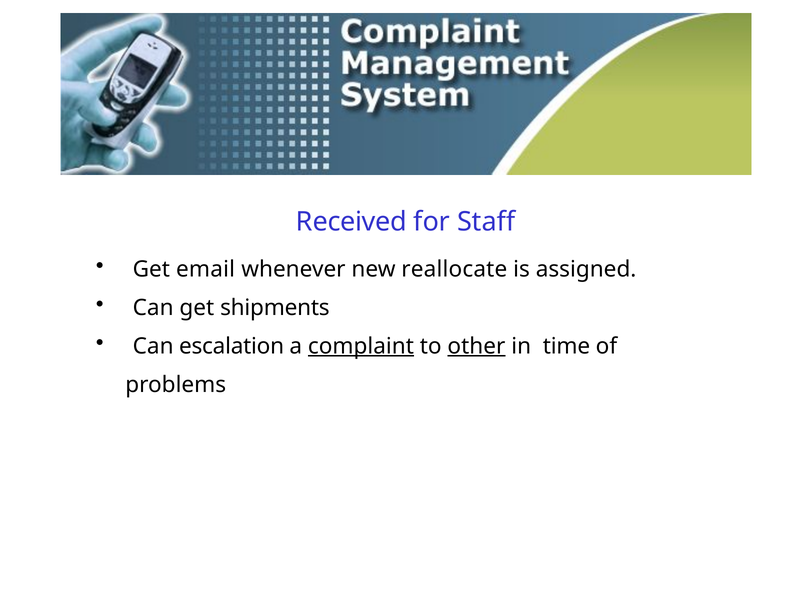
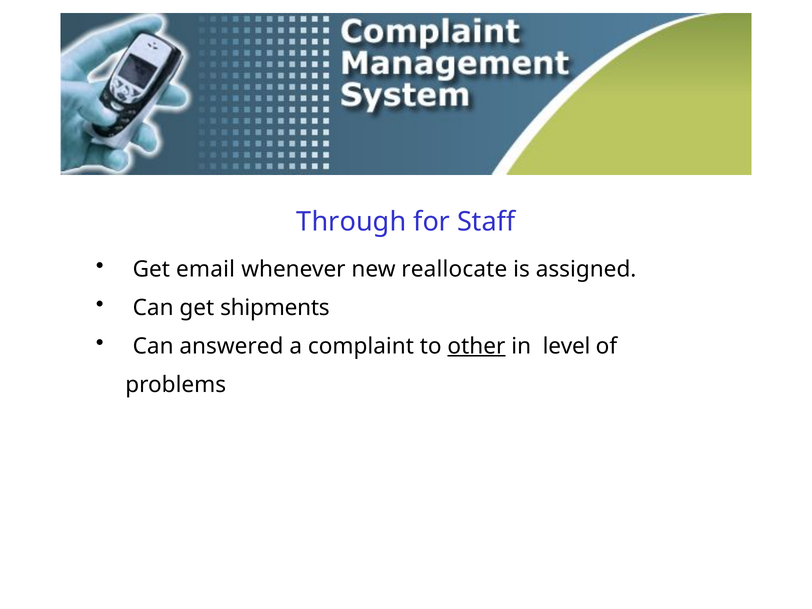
Received: Received -> Through (351, 222)
escalation: escalation -> answered (231, 346)
complaint underline: present -> none (361, 346)
time: time -> level (567, 346)
